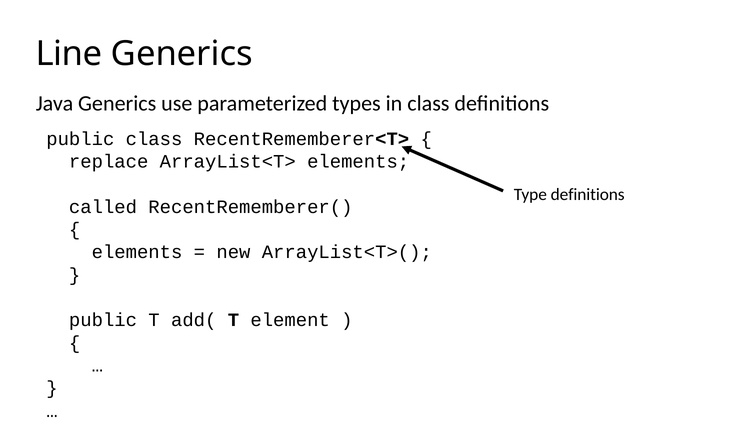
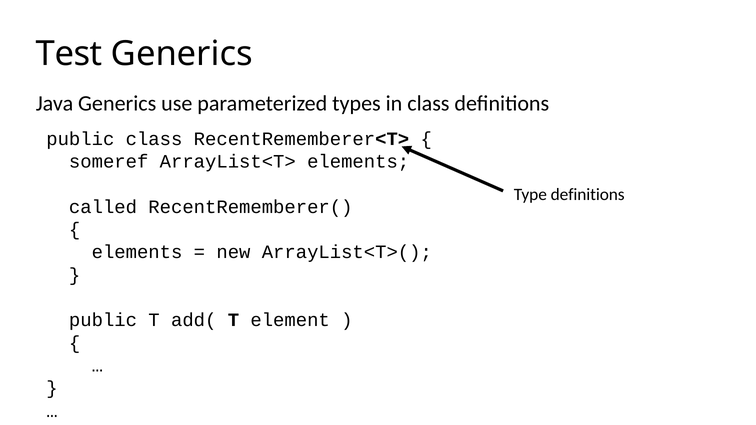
Line: Line -> Test (69, 54)
replace: replace -> someref (109, 162)
